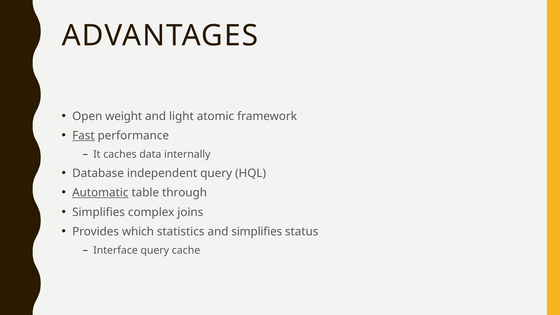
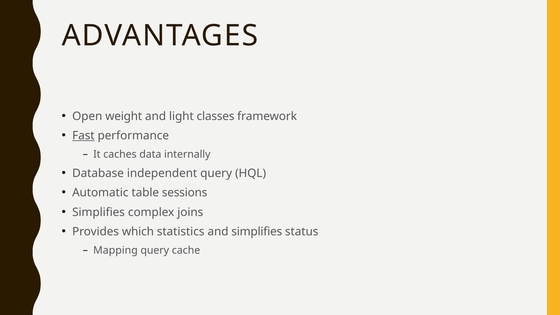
atomic: atomic -> classes (216, 116)
Automatic underline: present -> none (100, 193)
through: through -> sessions (185, 193)
Interface: Interface -> Mapping (115, 250)
